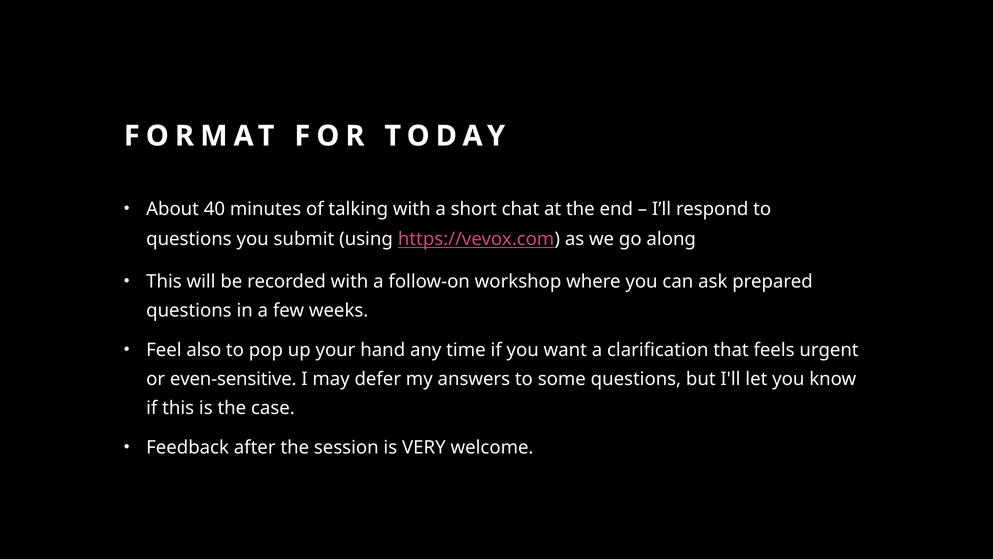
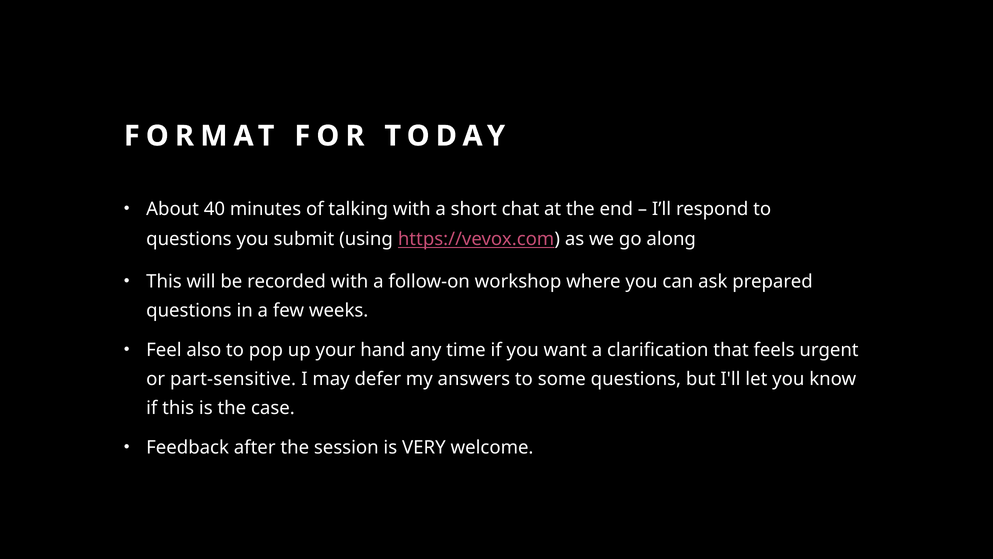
even-sensitive: even-sensitive -> part-sensitive (233, 379)
